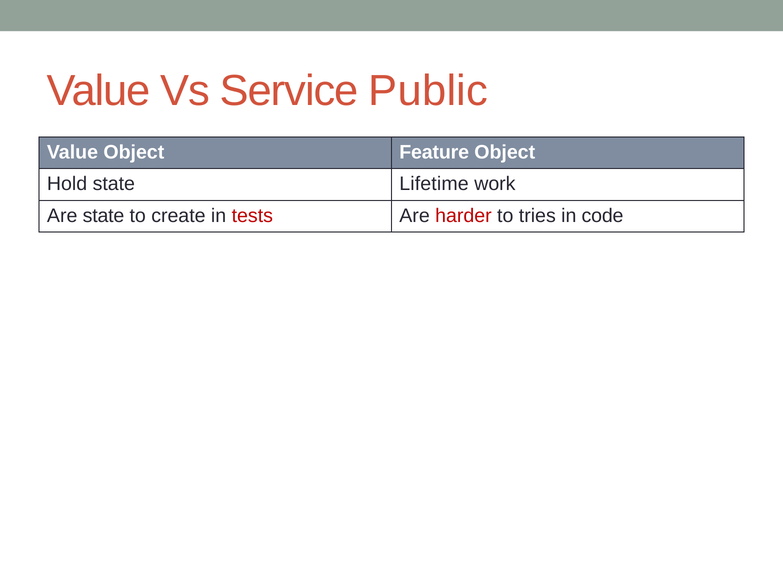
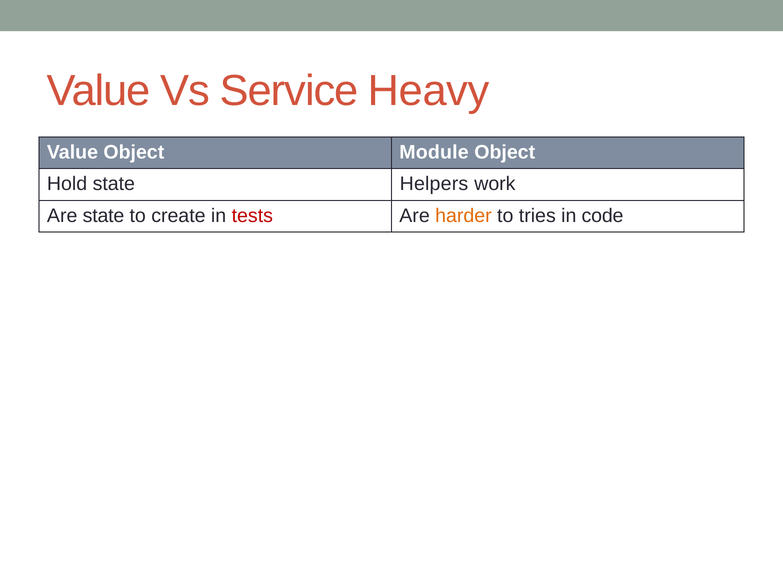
Public: Public -> Heavy (429, 91)
Feature: Feature -> Module (434, 152)
Lifetime: Lifetime -> Helpers (434, 184)
harder colour: red -> orange (463, 216)
